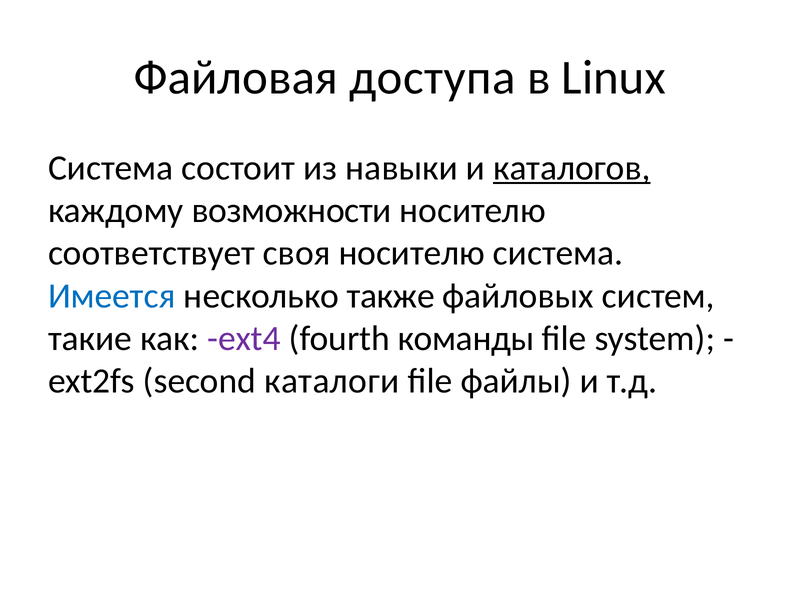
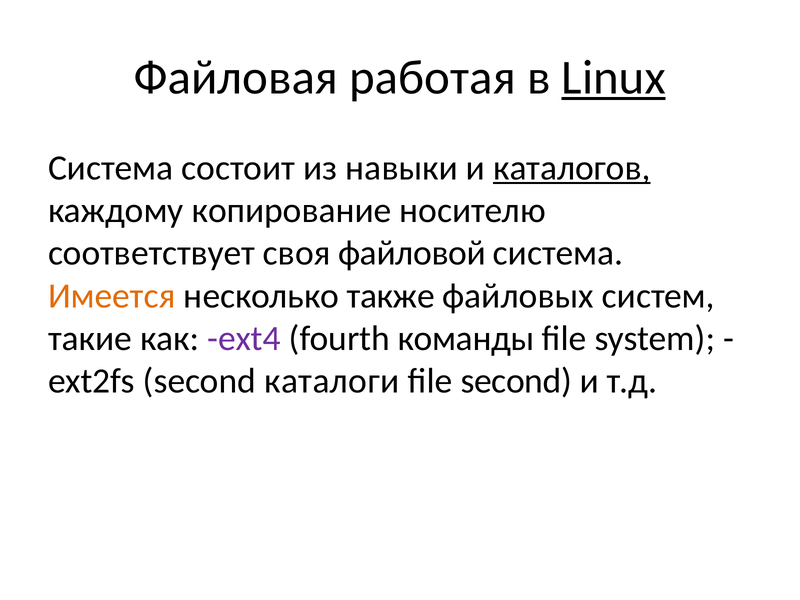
доступа: доступа -> работая (433, 77)
Linux underline: none -> present (614, 77)
возможности: возможности -> копирование (291, 211)
своя носителю: носителю -> файловой (412, 253)
Имеется colour: blue -> orange (112, 296)
file файлы: файлы -> second (516, 381)
